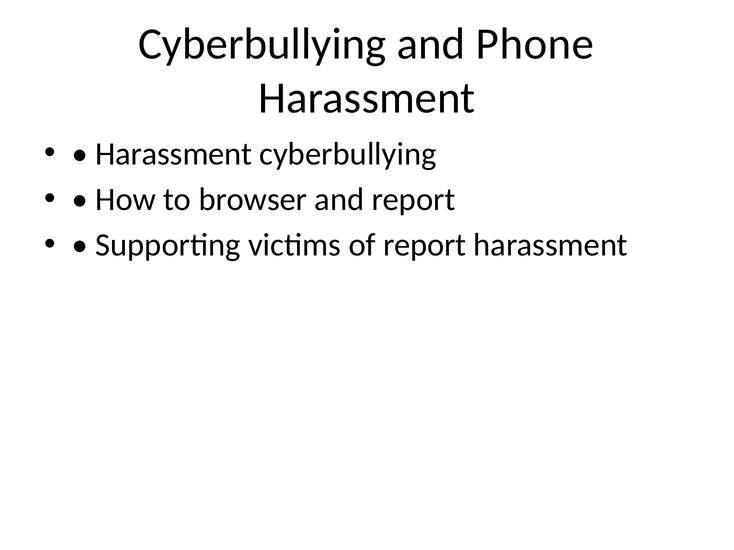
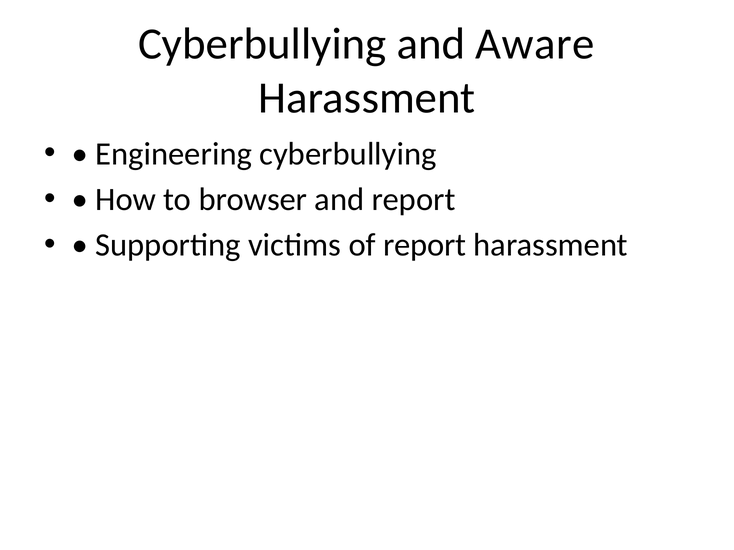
Phone: Phone -> Aware (535, 44)
Harassment: Harassment -> Engineering (174, 154)
